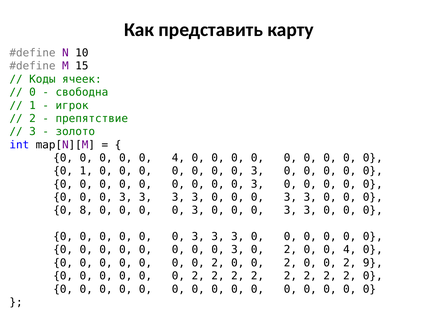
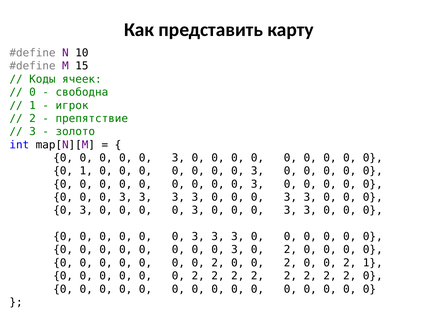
4: 4 -> 3 (178, 158)
8: 8 -> 3 (86, 211)
4: 4 -> 0 (350, 250)
2 9: 9 -> 1 (373, 263)
